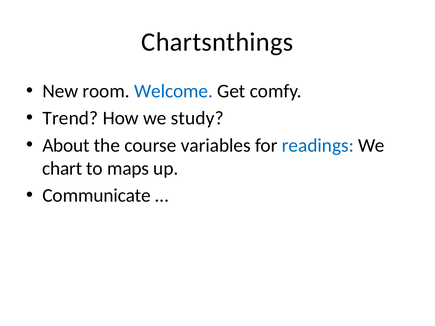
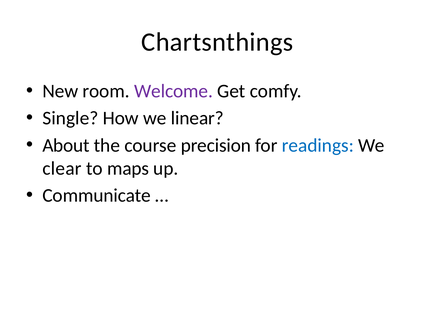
Welcome colour: blue -> purple (174, 91)
Trend: Trend -> Single (70, 118)
study: study -> linear (197, 118)
variables: variables -> precision (216, 145)
chart: chart -> clear (62, 169)
